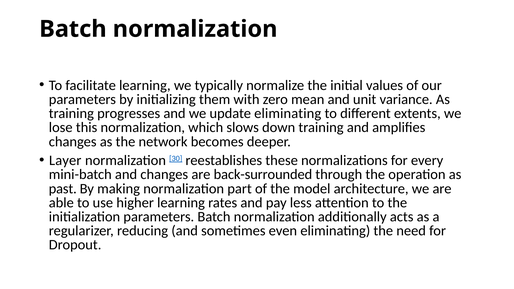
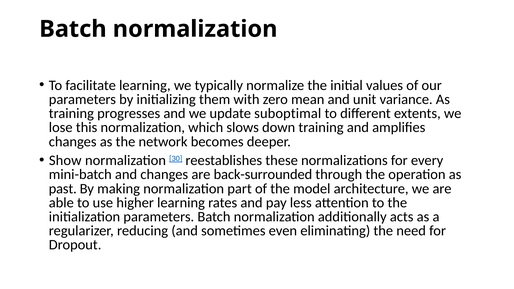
update eliminating: eliminating -> suboptimal (288, 114)
Layer: Layer -> Show (65, 161)
